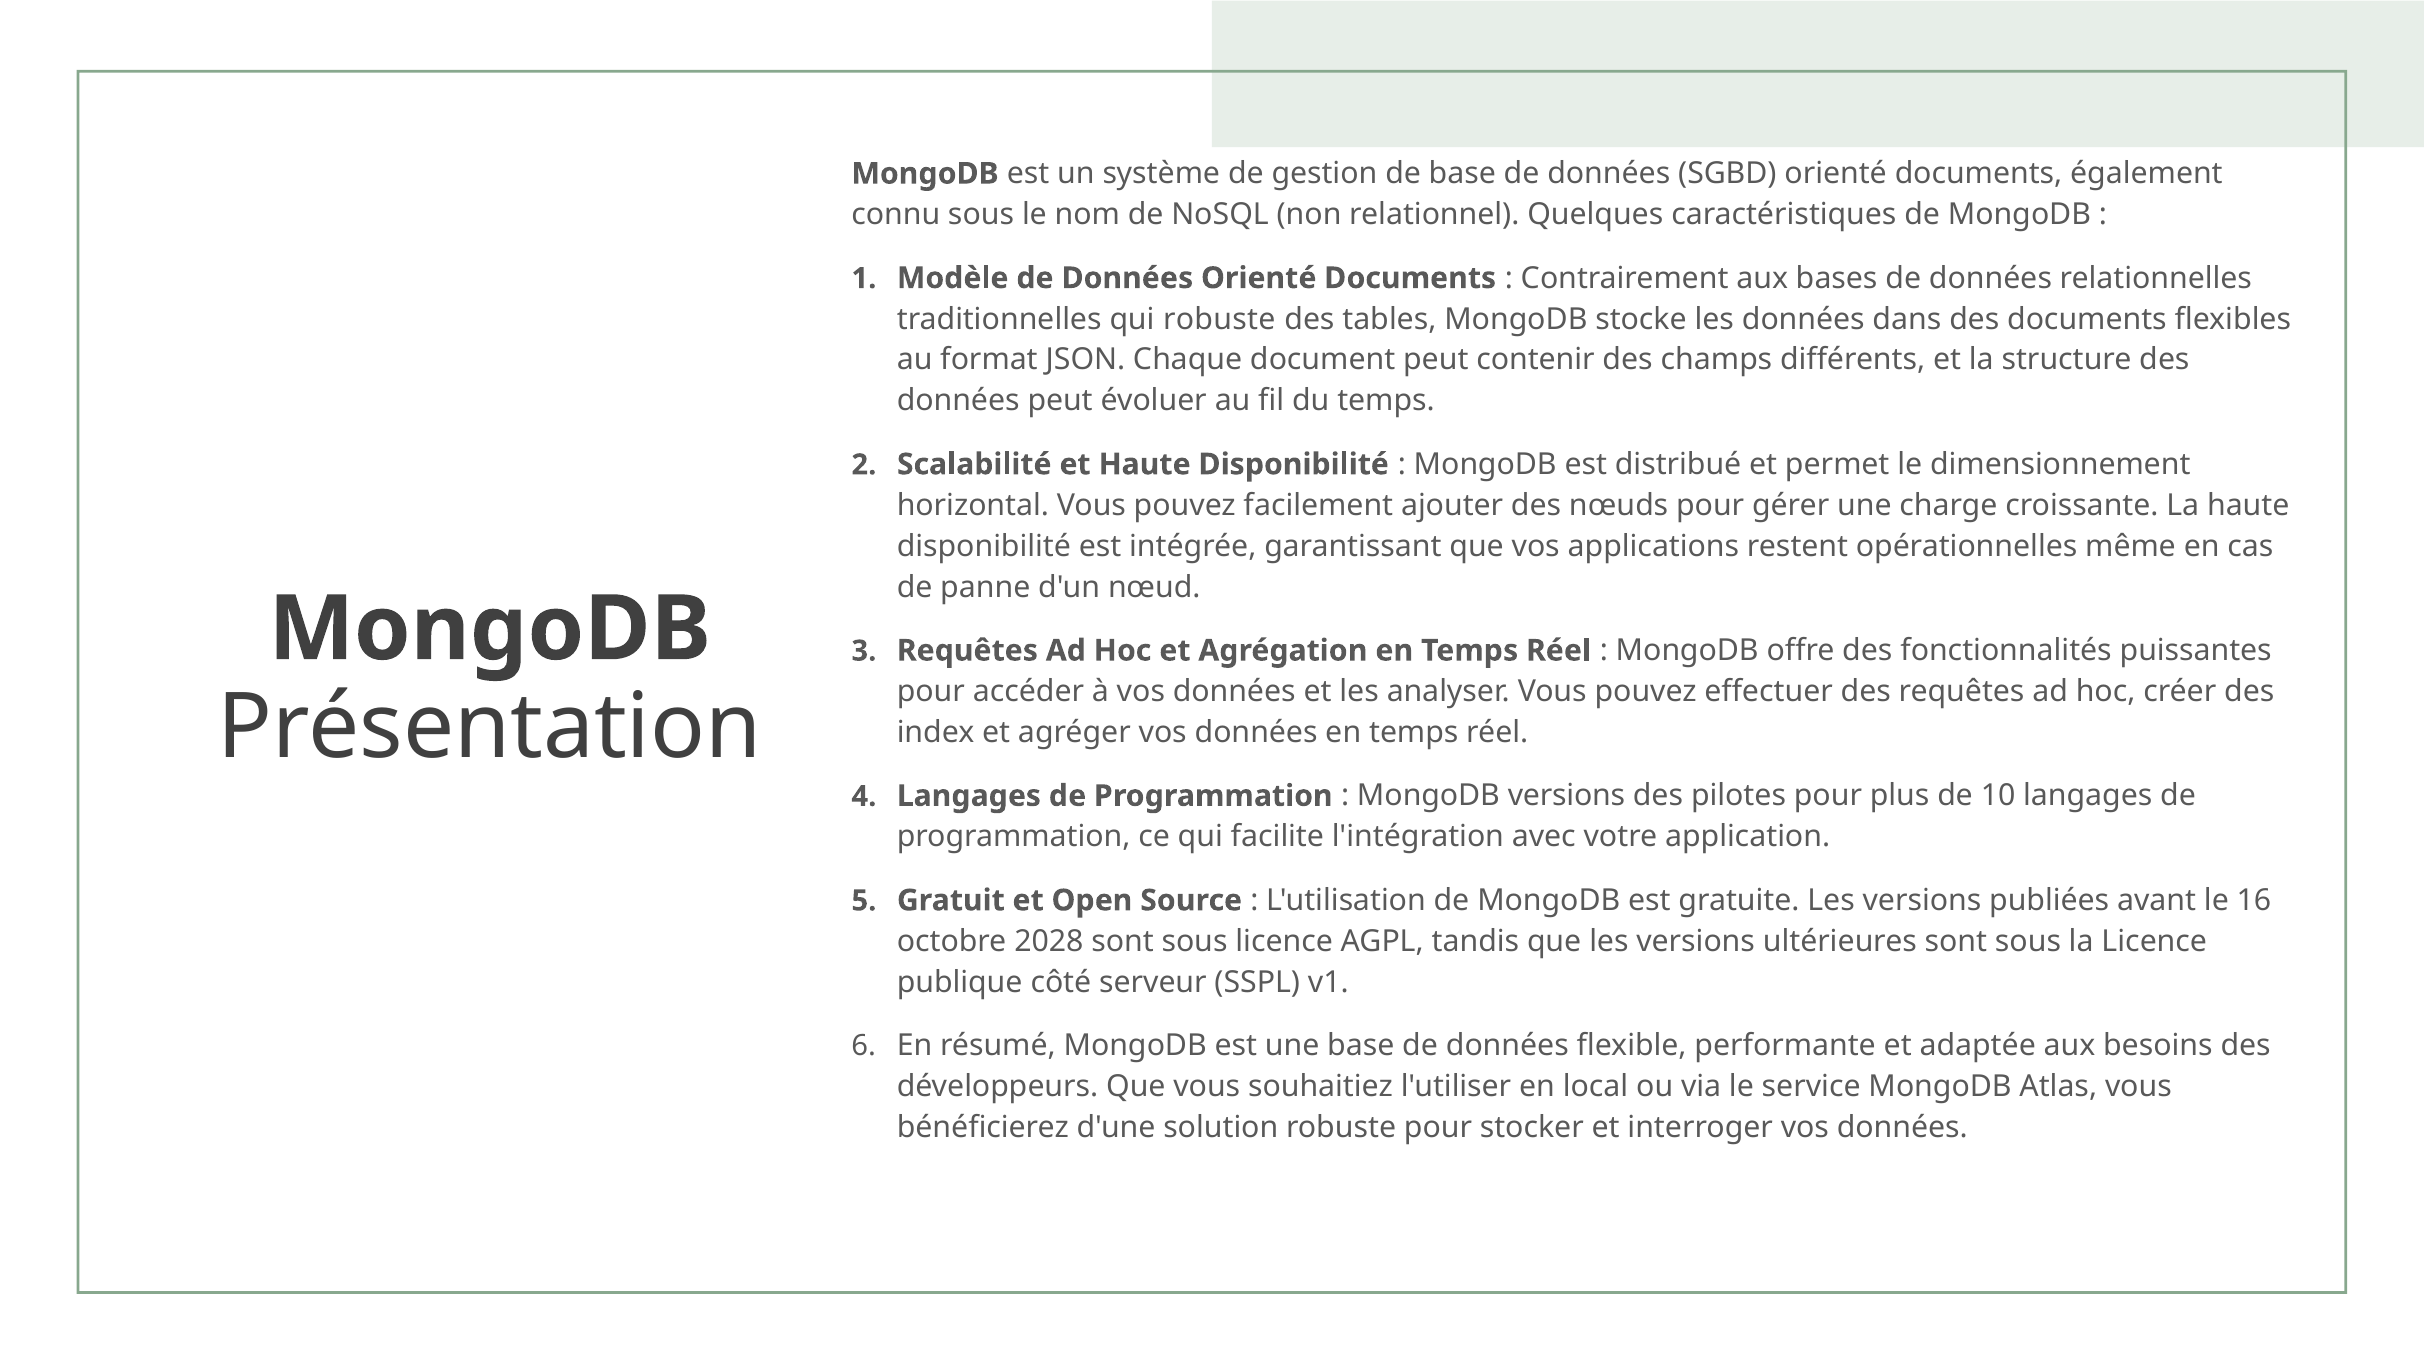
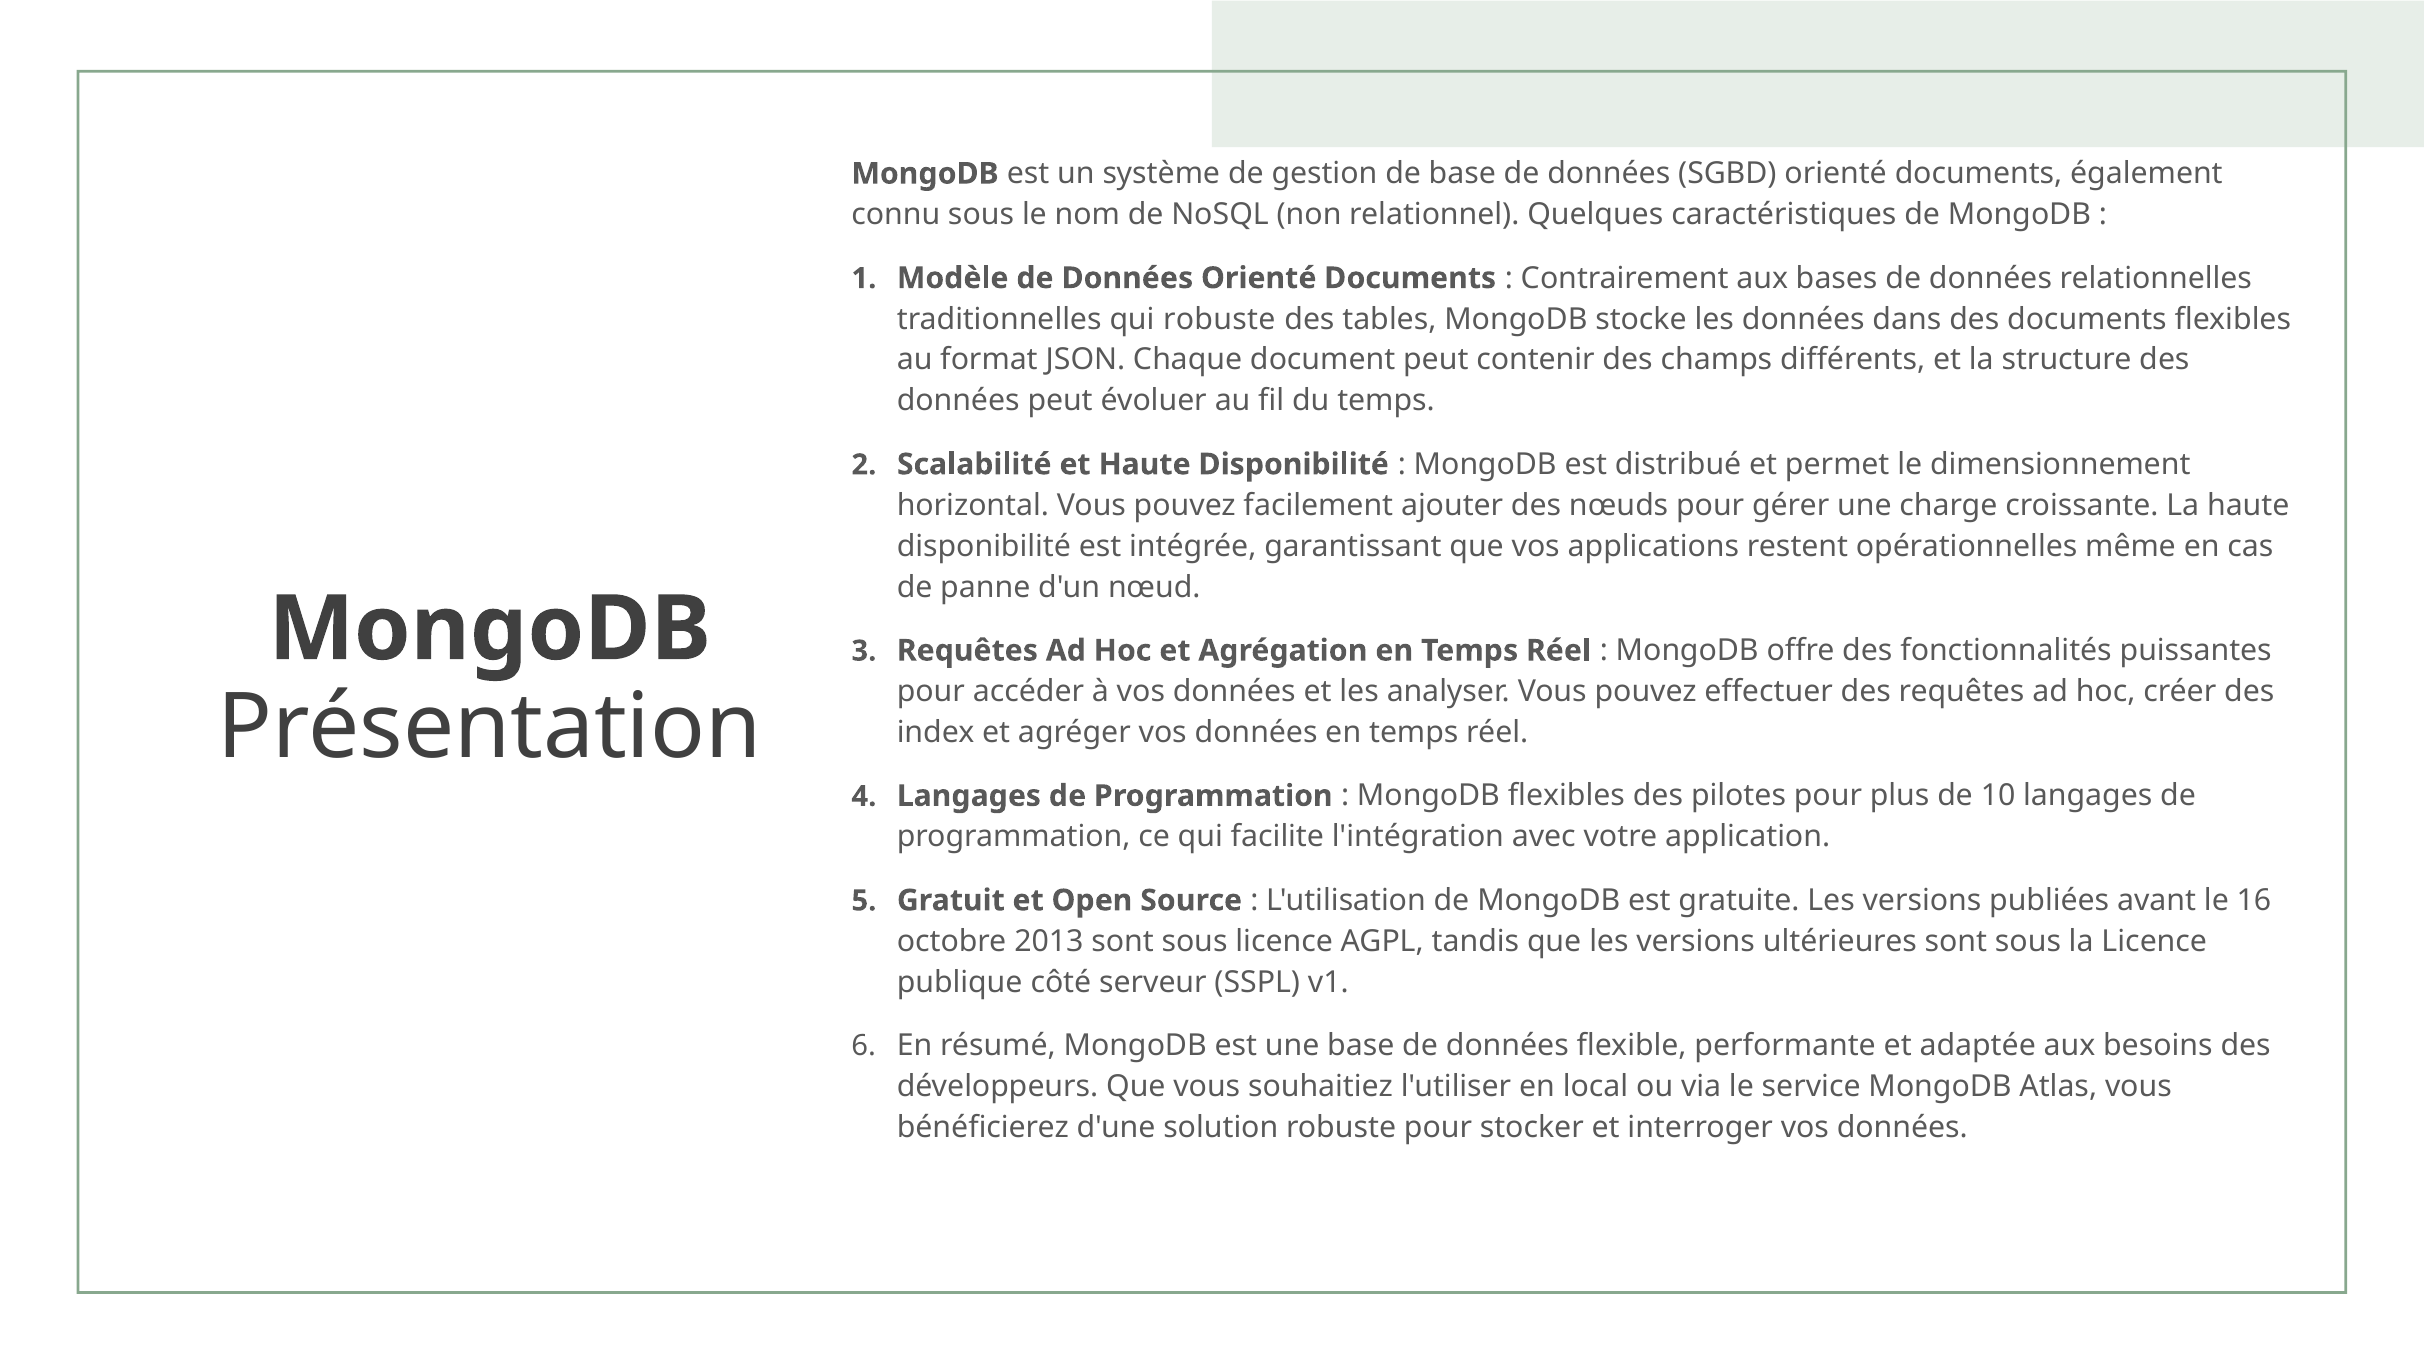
MongoDB versions: versions -> flexibles (1566, 796)
2028: 2028 -> 2013 (1049, 941)
